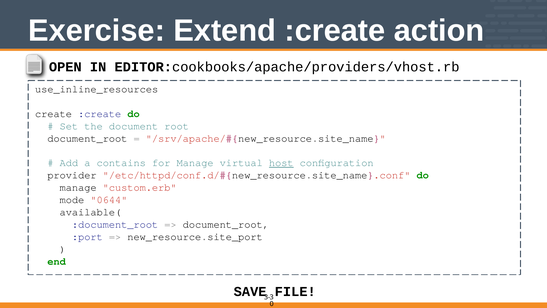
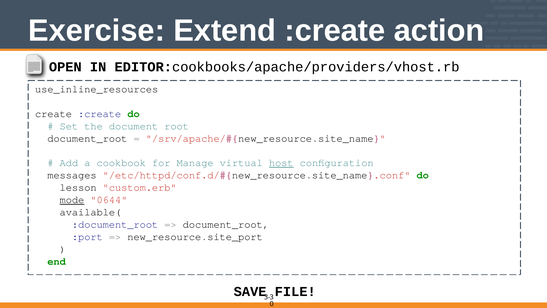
contains: contains -> cookbook (121, 163)
provider: provider -> messages (72, 175)
manage: manage -> lesson (78, 187)
mode underline: none -> present (72, 200)
